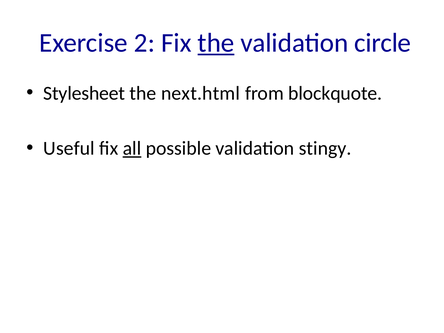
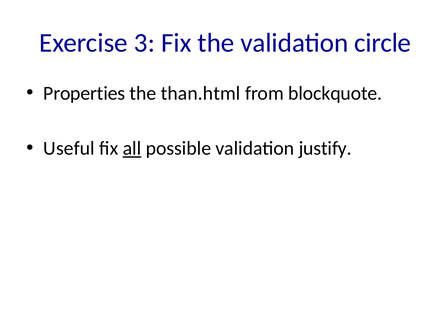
2: 2 -> 3 (144, 43)
the underline: present -> none (216, 43)
Stylesheet: Stylesheet -> Properties (84, 93)
next.html: next.html -> than.html (201, 93)
stingy: stingy -> justify (325, 148)
